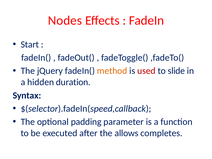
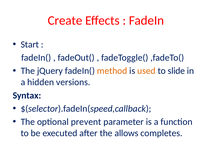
Nodes: Nodes -> Create (65, 21)
used colour: red -> orange (146, 71)
duration: duration -> versions (73, 82)
padding: padding -> prevent (86, 122)
